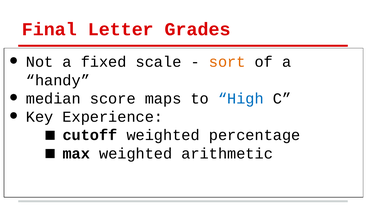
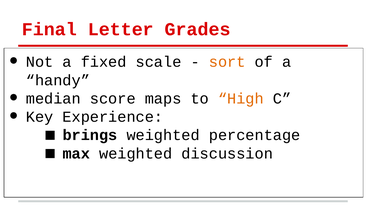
High colour: blue -> orange (241, 99)
cutoff: cutoff -> brings (90, 135)
arithmetic: arithmetic -> discussion (227, 153)
